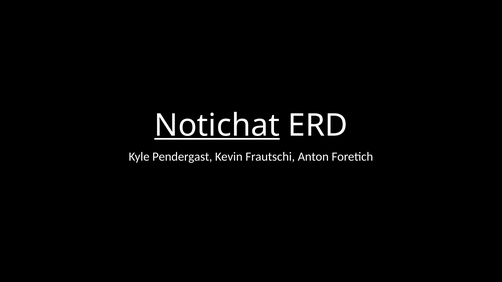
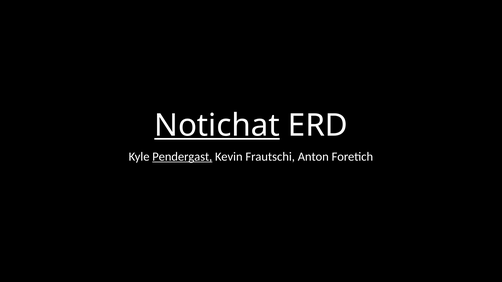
Pendergast underline: none -> present (182, 157)
